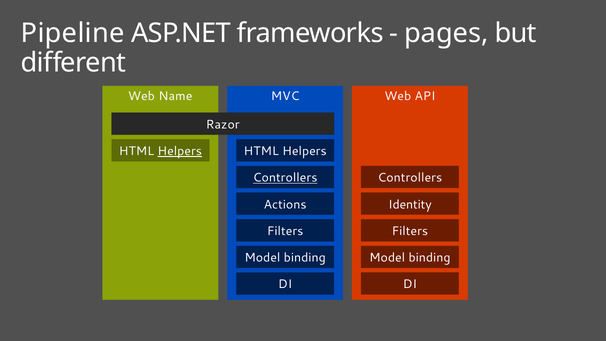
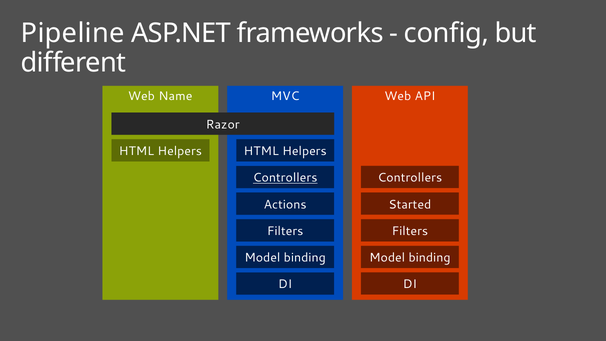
pages: pages -> config (447, 33)
Helpers underline: present -> none (180, 151)
Identity: Identity -> Started (410, 204)
